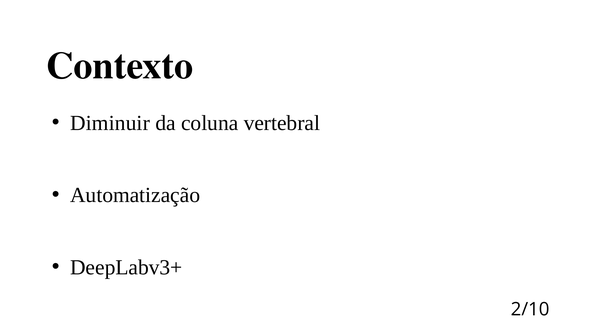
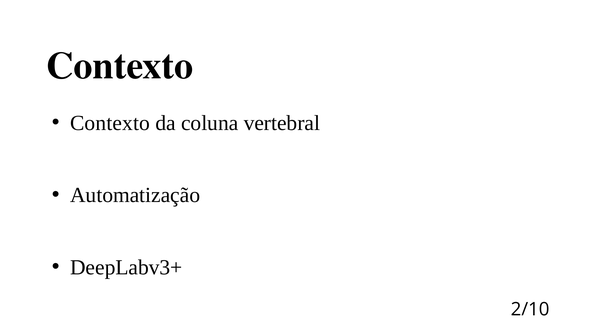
Diminuir: Diminuir -> Contexto (110, 123)
